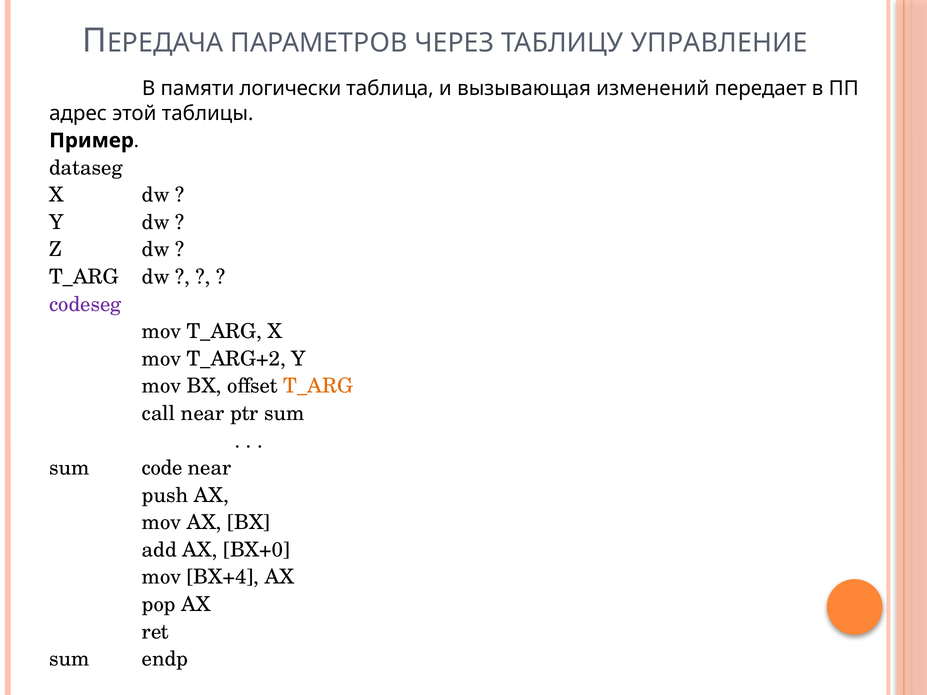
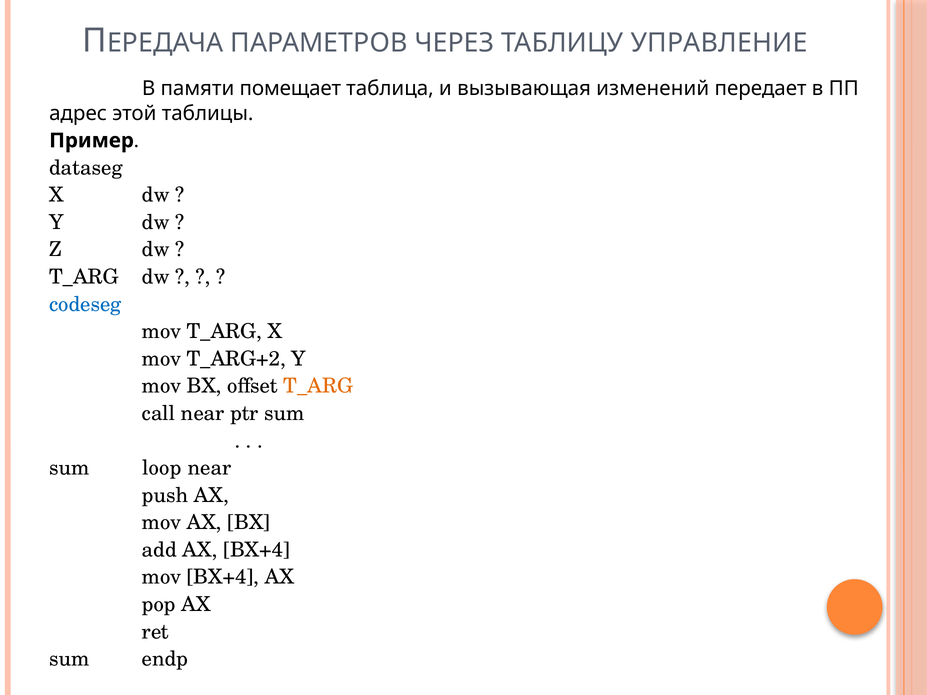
логически: логически -> помещает (290, 89)
codeseg colour: purple -> blue (85, 304)
code: code -> loop (162, 468)
AX BX+0: BX+0 -> BX+4 (257, 550)
